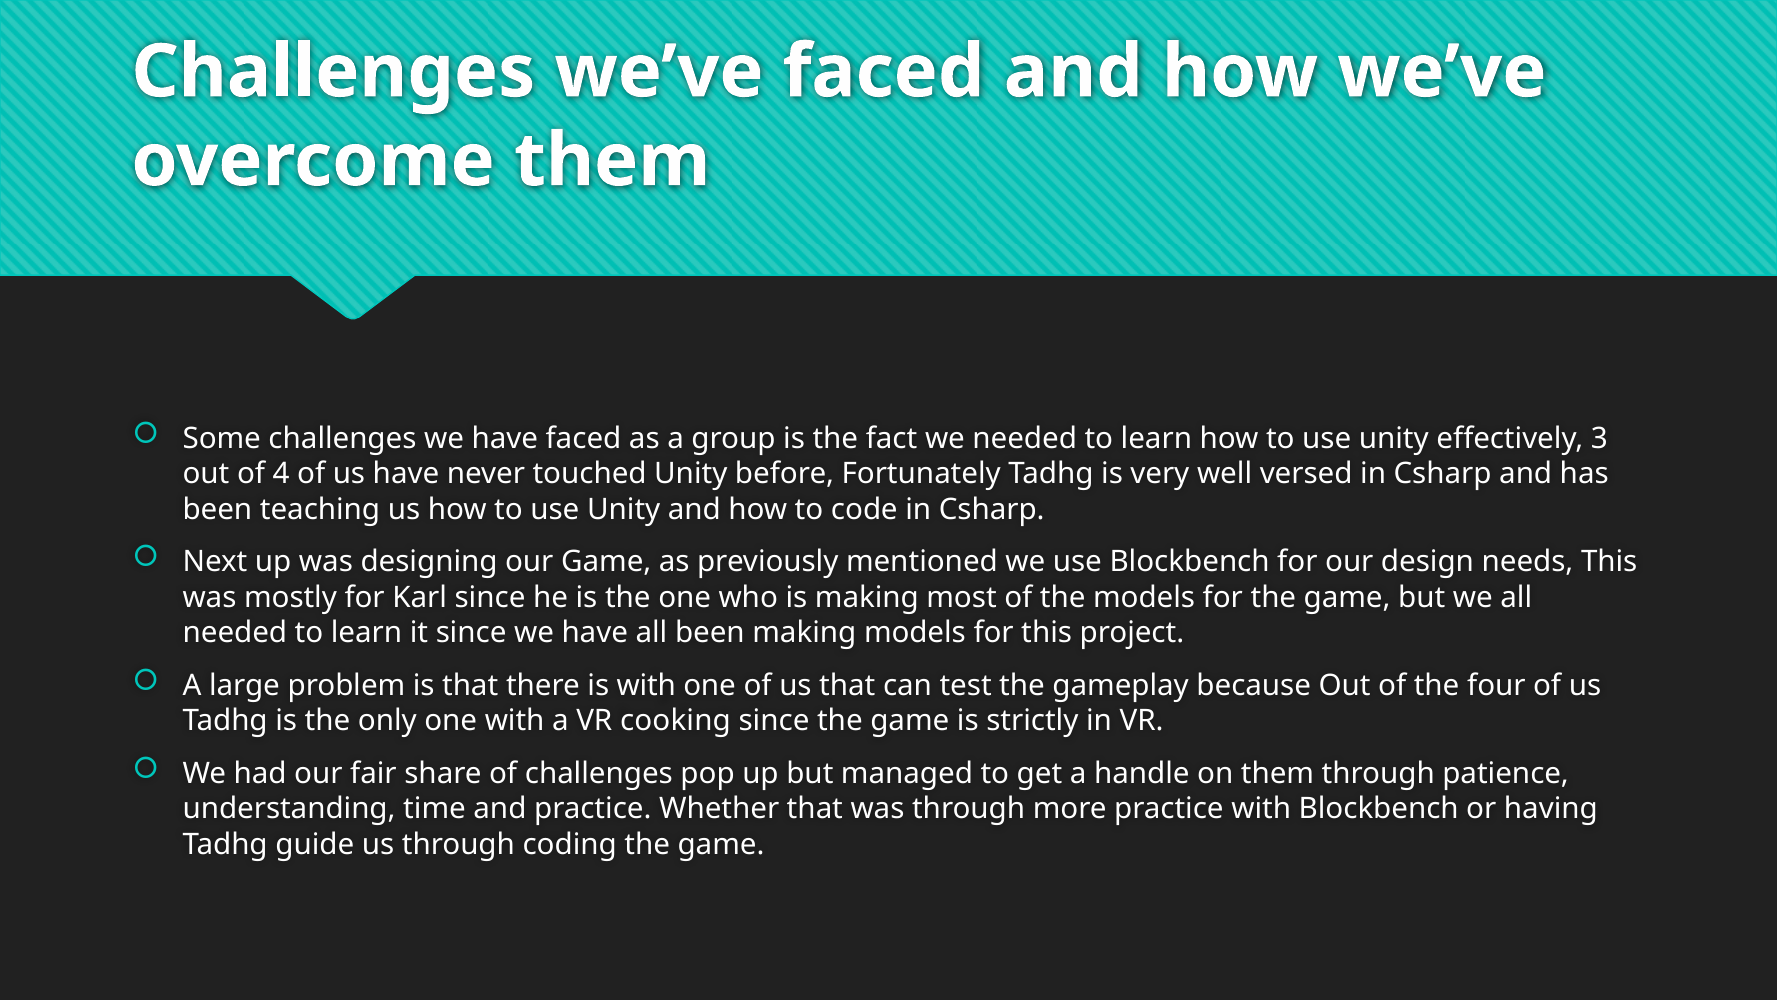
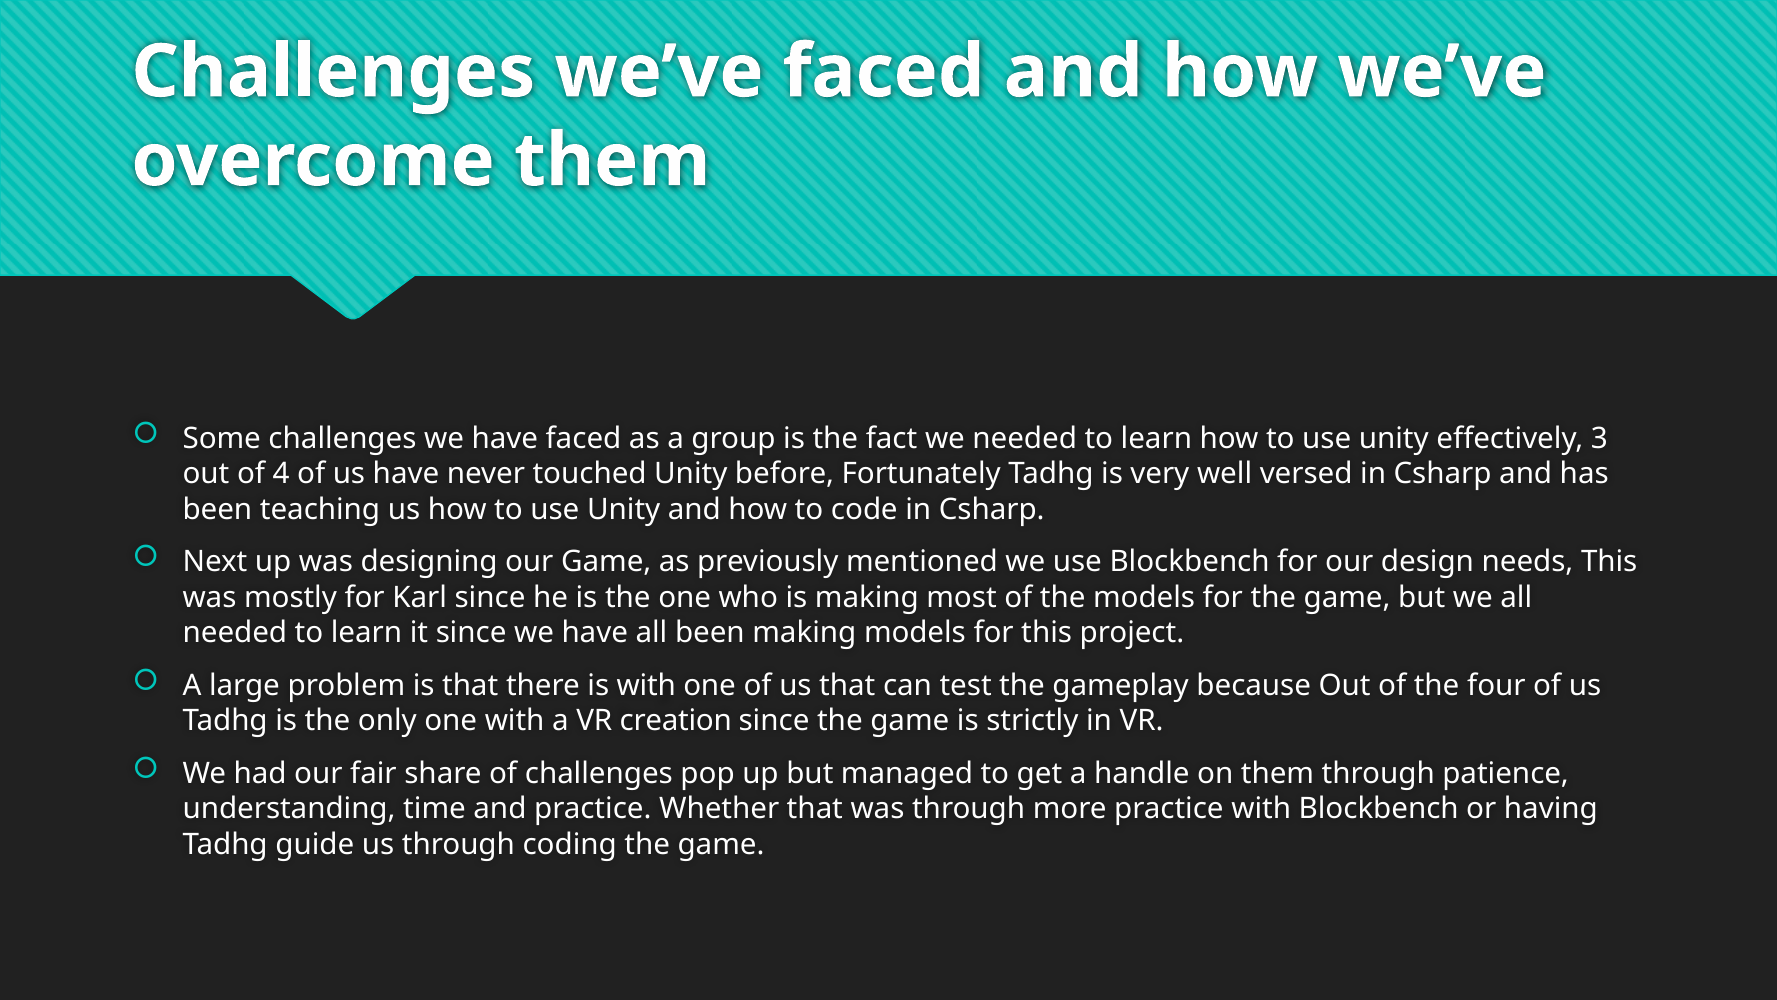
cooking: cooking -> creation (676, 721)
